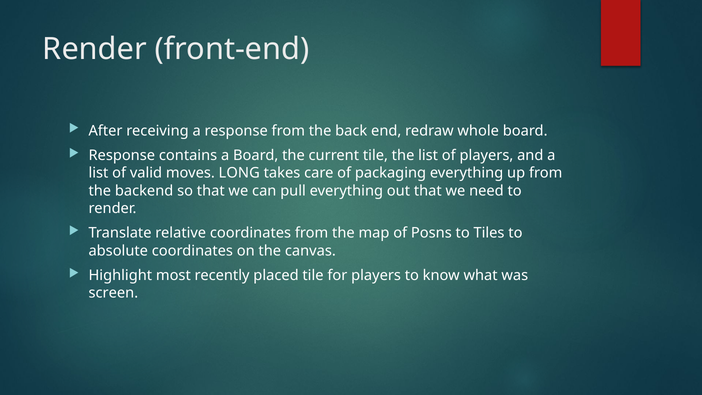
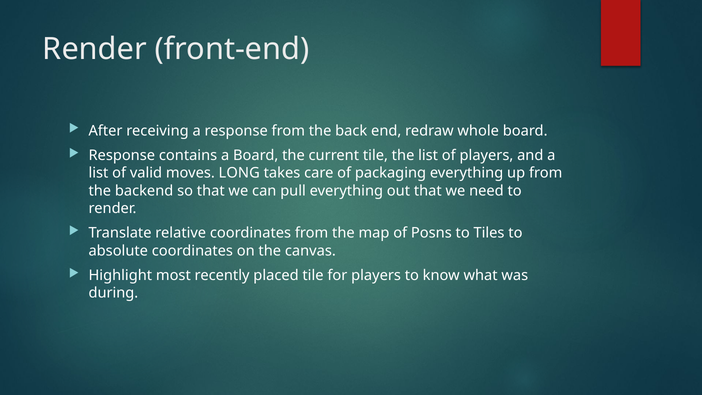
screen: screen -> during (113, 293)
